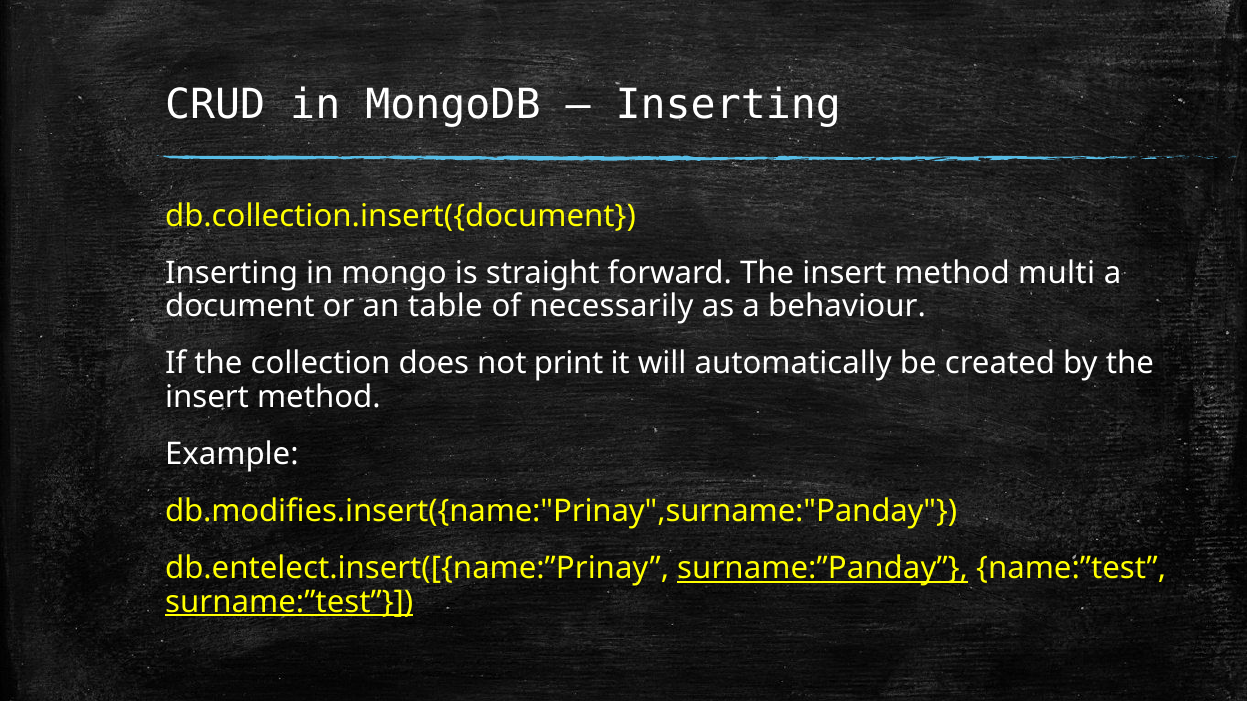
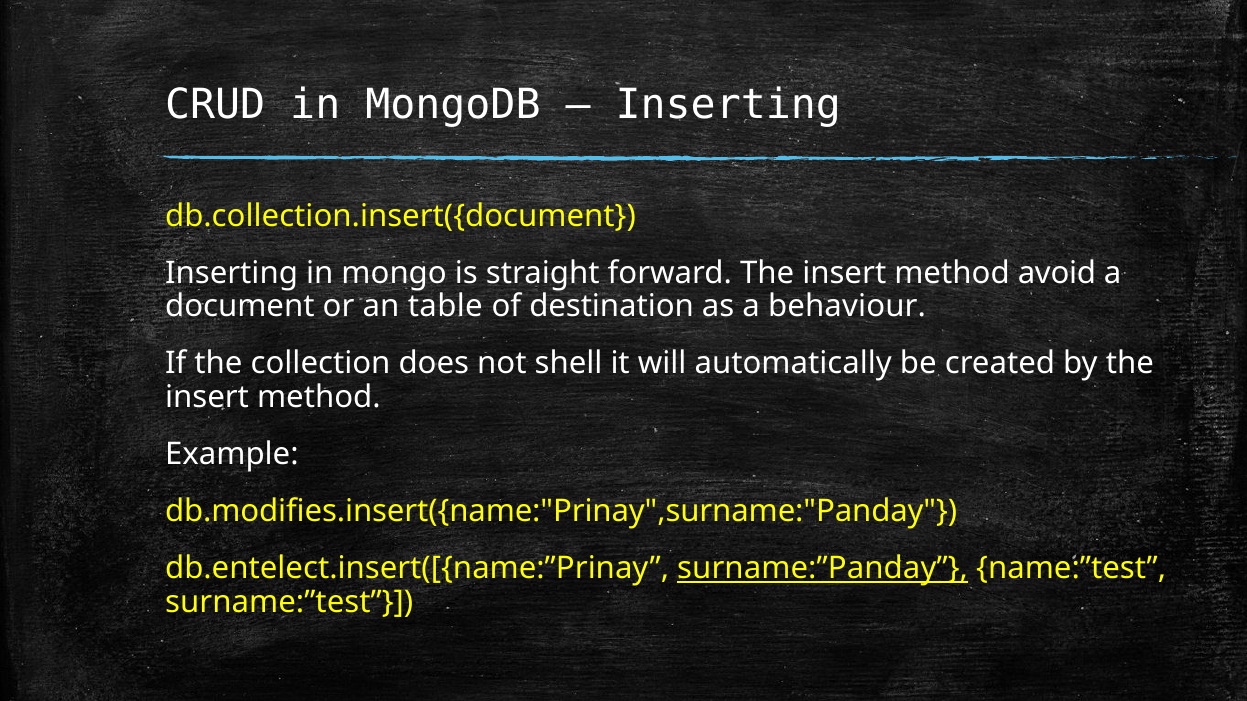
multi: multi -> avoid (1057, 273)
necessarily: necessarily -> destination (612, 307)
print: print -> shell (569, 364)
surname:”test underline: present -> none (289, 602)
